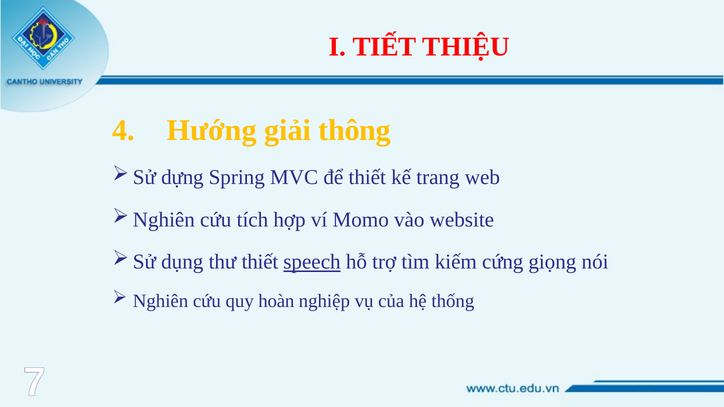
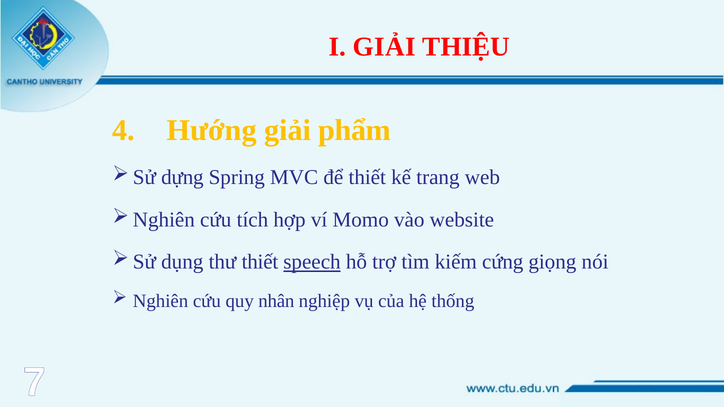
I TIẾT: TIẾT -> GIẢI (384, 47)
thông: thông -> phẩm (355, 130)
hoàn: hoàn -> nhân (276, 301)
